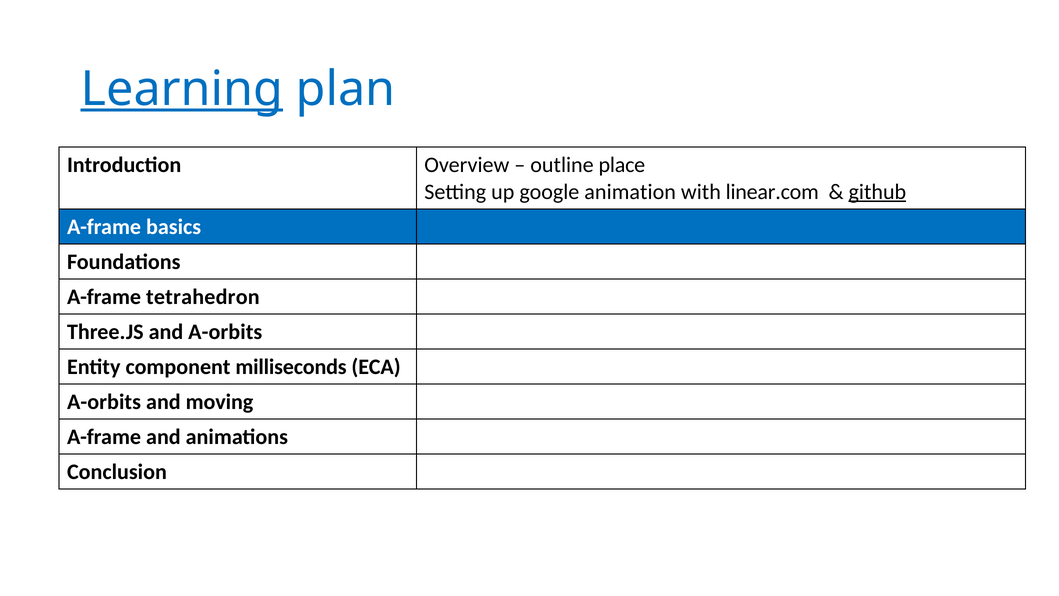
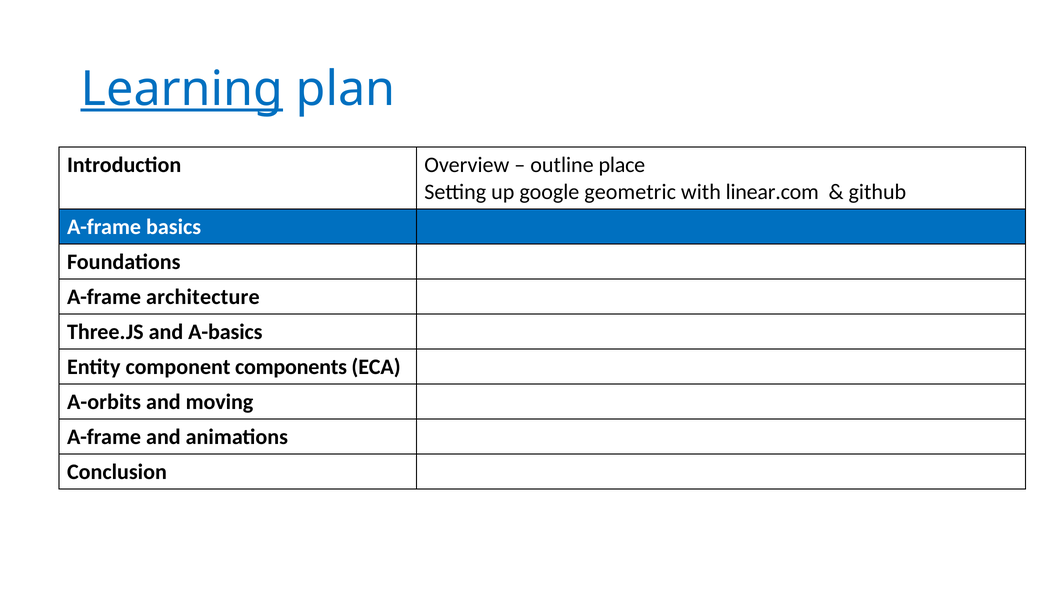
animation: animation -> geometric (630, 192)
github underline: present -> none (877, 192)
tetrahedron: tetrahedron -> architecture (203, 297)
and A-orbits: A-orbits -> A-basics (225, 332)
milliseconds: milliseconds -> components (291, 367)
